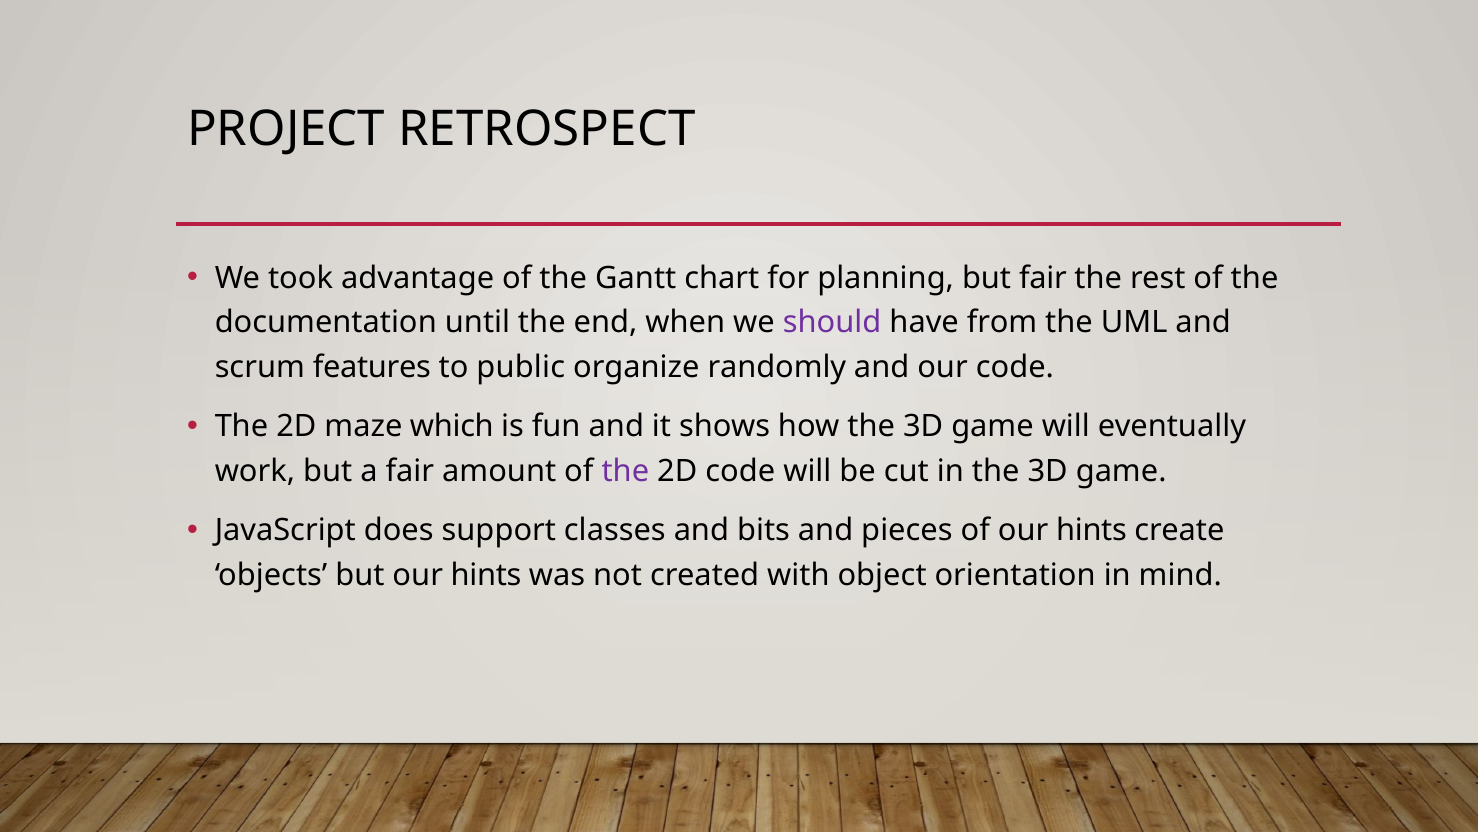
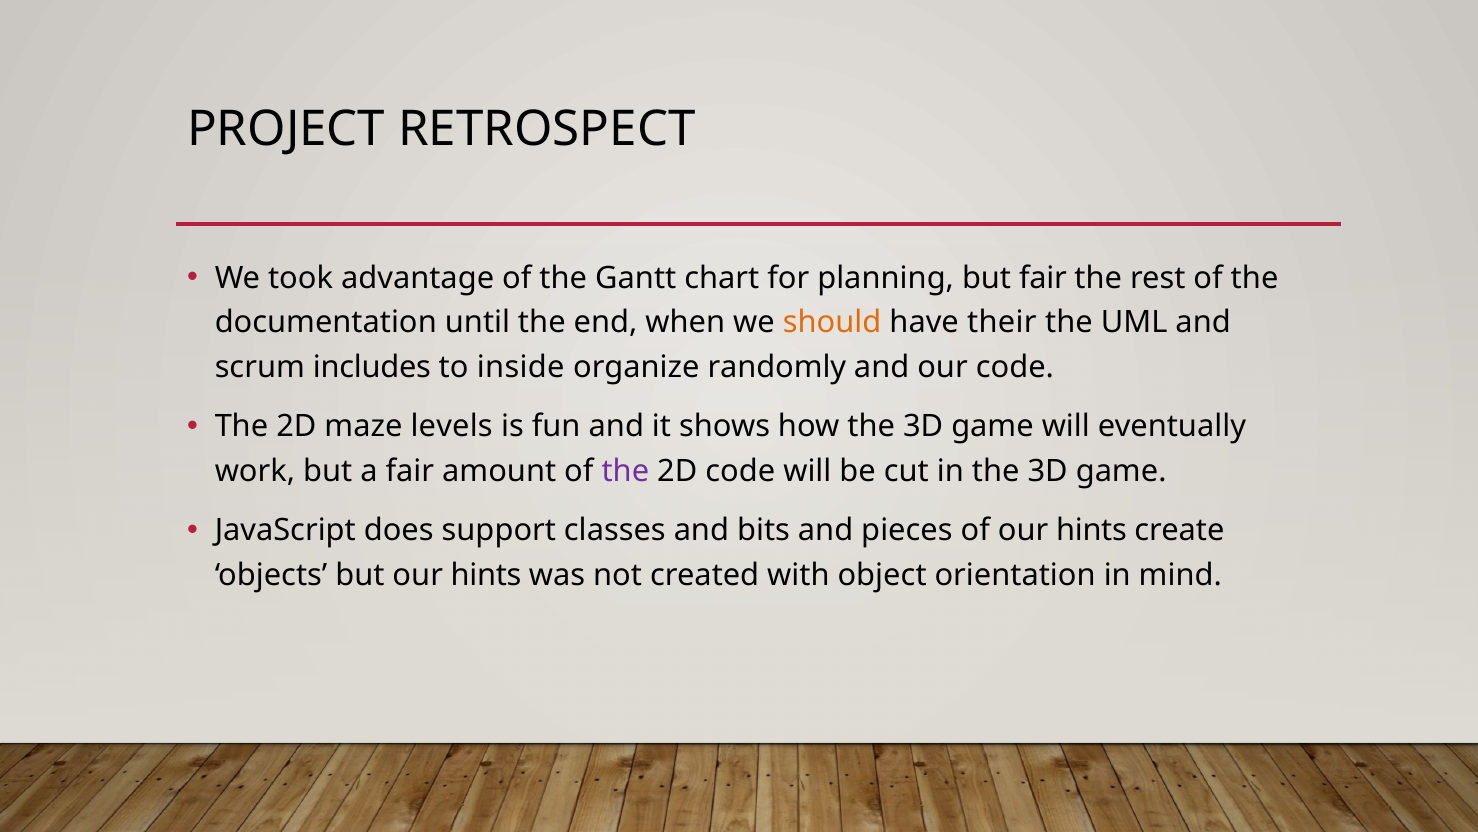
should colour: purple -> orange (832, 322)
from: from -> their (1002, 322)
features: features -> includes (372, 367)
public: public -> inside (521, 367)
which: which -> levels (452, 426)
